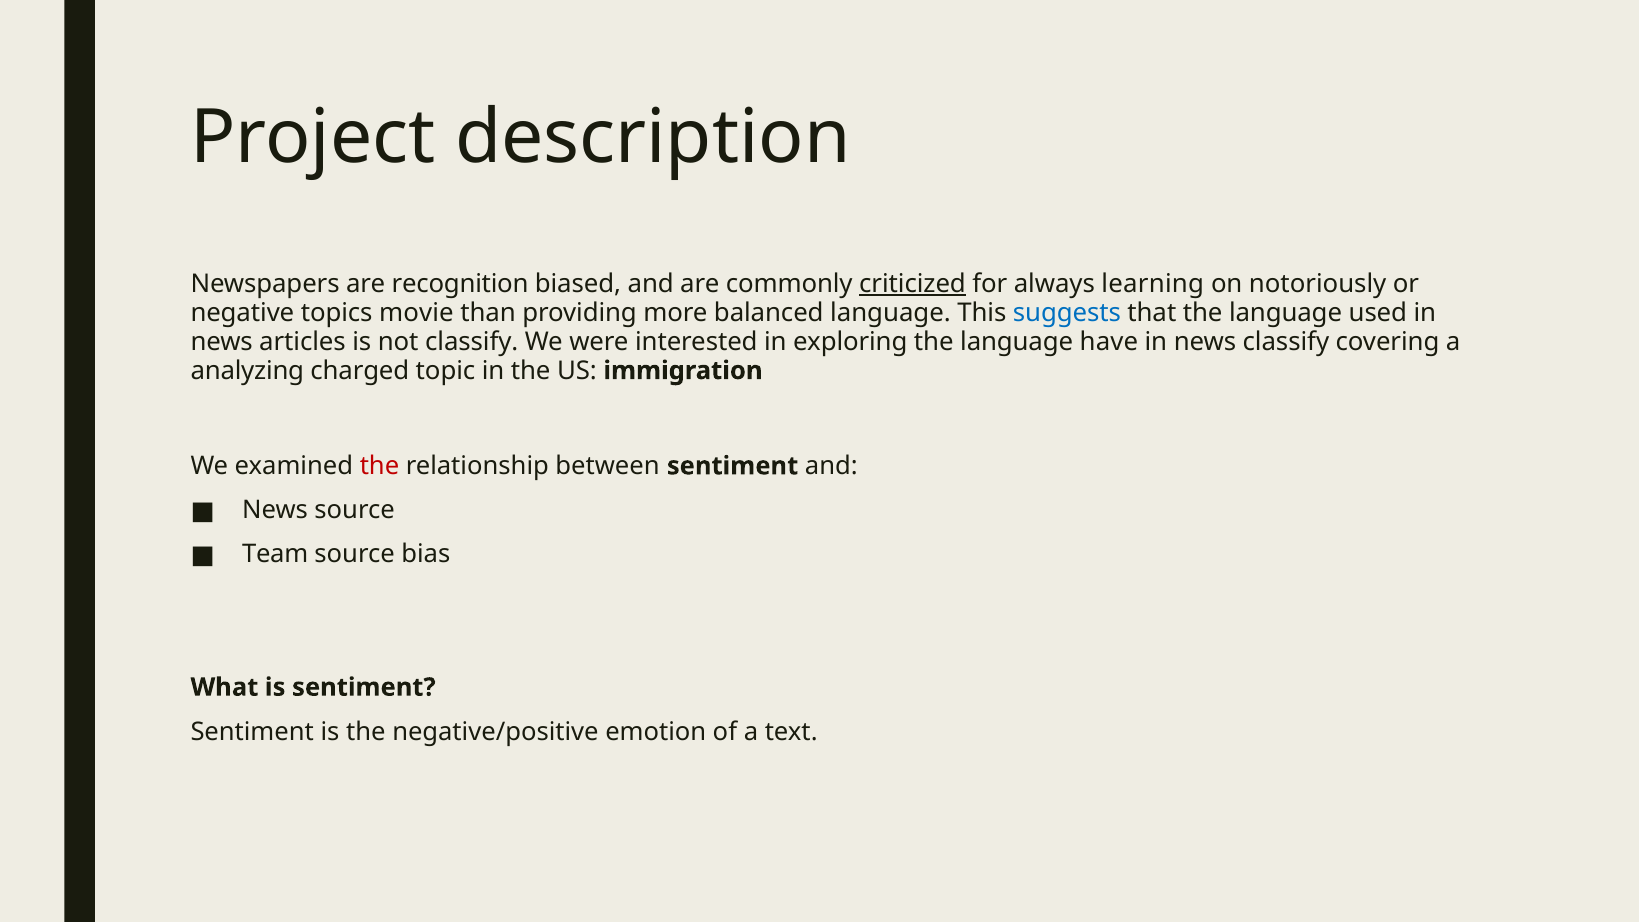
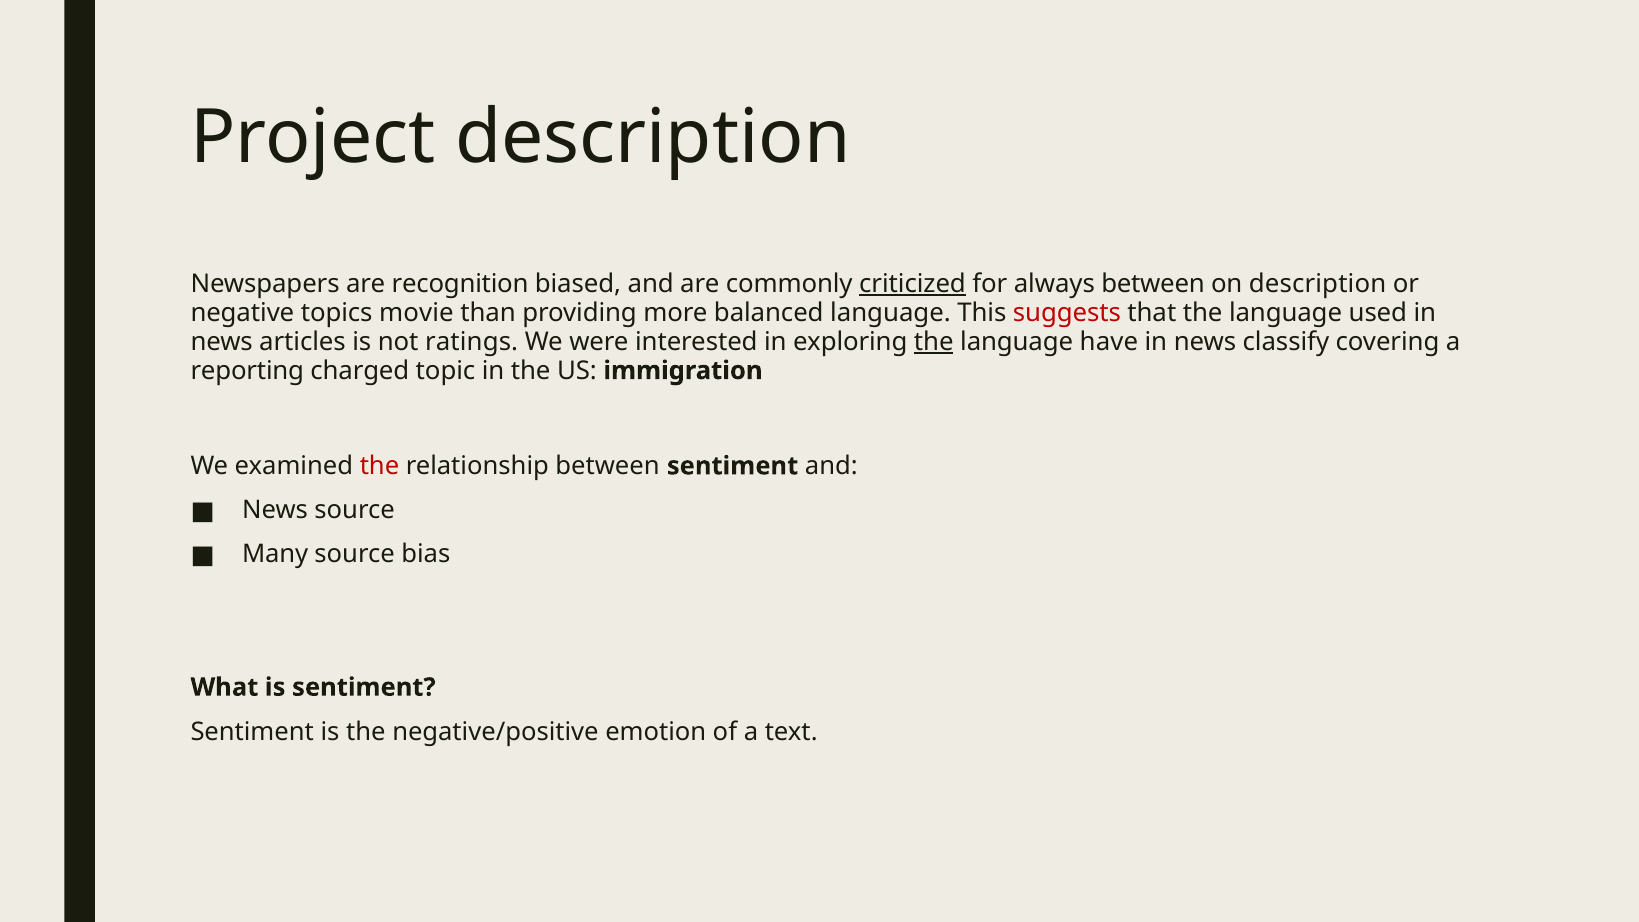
always learning: learning -> between (1153, 284)
on notoriously: notoriously -> description (1318, 284)
suggests colour: blue -> red (1067, 313)
not classify: classify -> ratings (472, 342)
the underline: none -> present (934, 342)
analyzing: analyzing -> reporting (247, 371)
Team: Team -> Many (275, 554)
